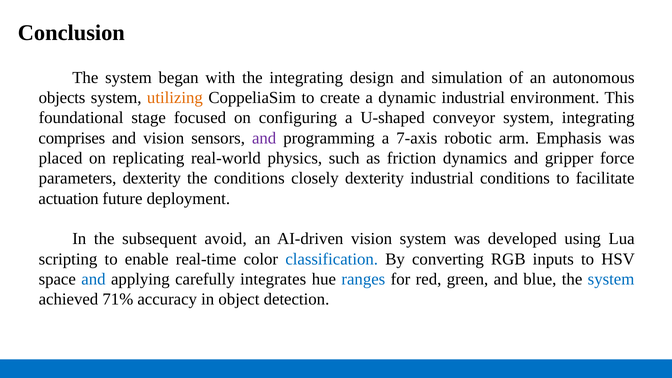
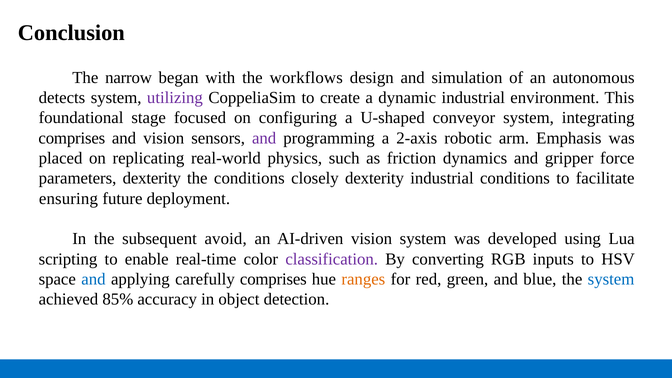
system: system -> narrow (129, 78)
the integrating: integrating -> workflows (306, 78)
objects: objects -> detects (62, 98)
utilizing colour: orange -> purple (175, 98)
7-axis: 7-axis -> 2-axis (417, 138)
actuation: actuation -> ensuring (68, 199)
classification colour: blue -> purple (332, 259)
carefully integrates: integrates -> comprises (273, 279)
ranges colour: blue -> orange (363, 279)
71%: 71% -> 85% (118, 299)
